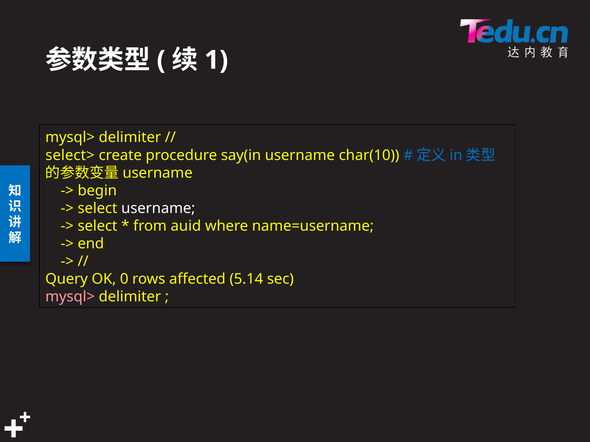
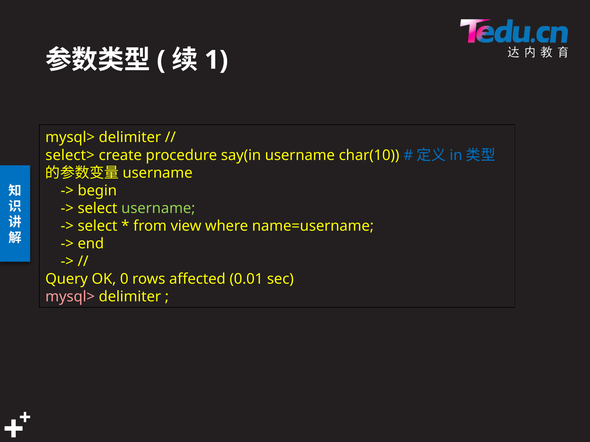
username colour: white -> light green (158, 208)
auid: auid -> view (186, 226)
5.14: 5.14 -> 0.01 (246, 279)
